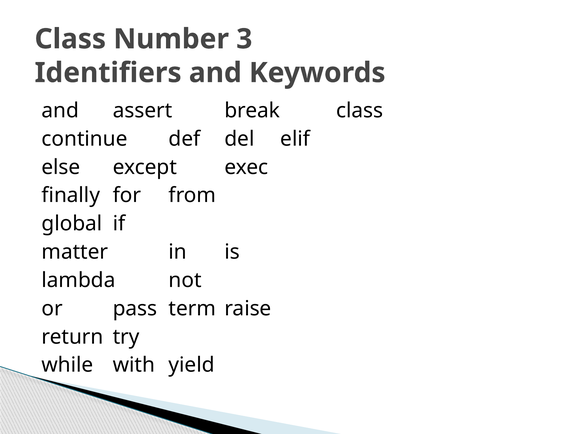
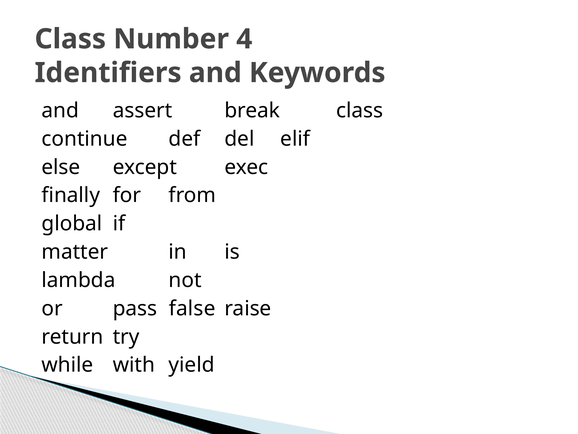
3: 3 -> 4 (244, 39)
term: term -> false (192, 308)
